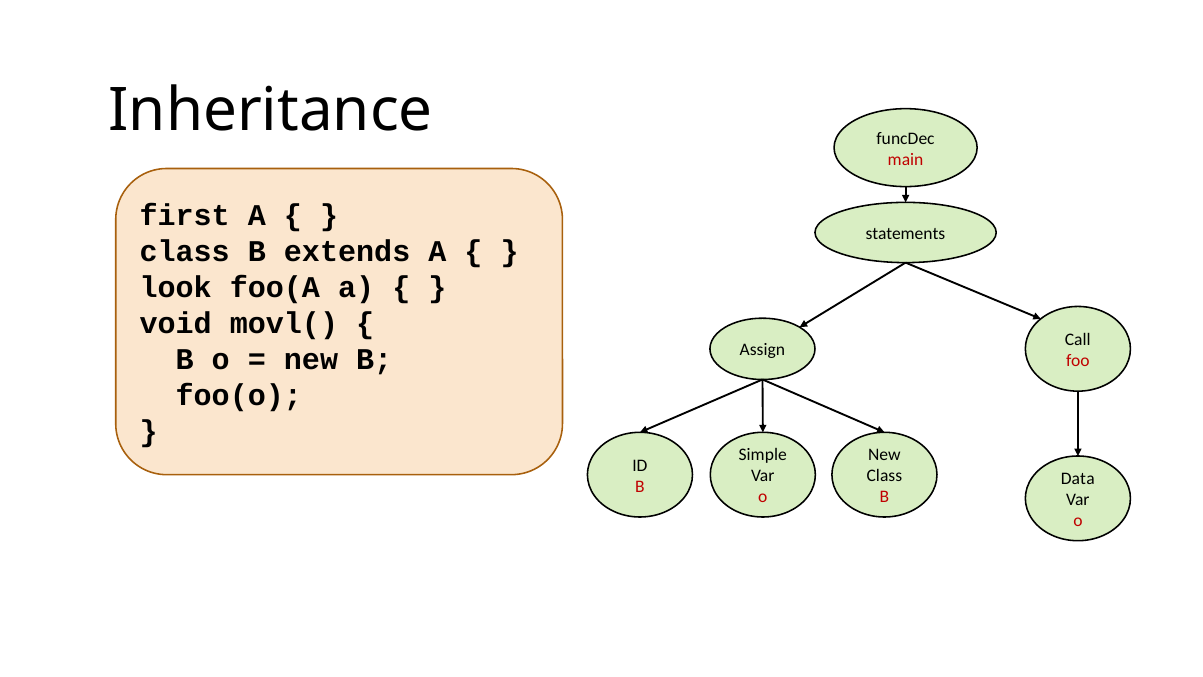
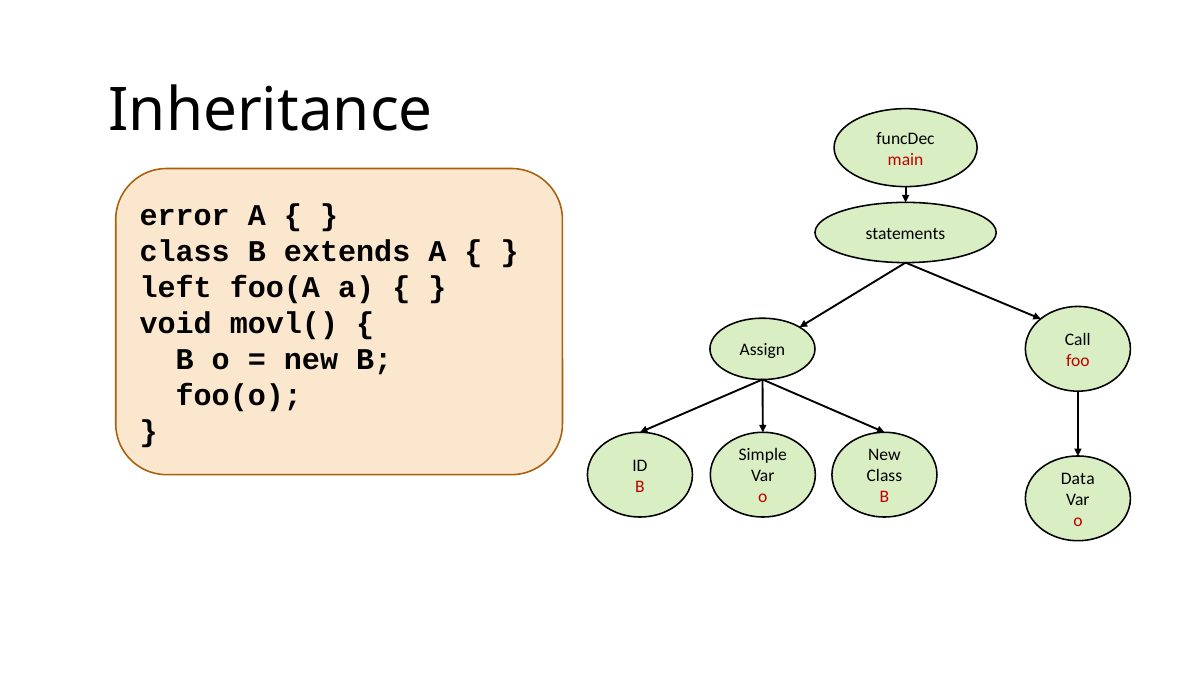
first: first -> error (185, 215)
look: look -> left (176, 287)
